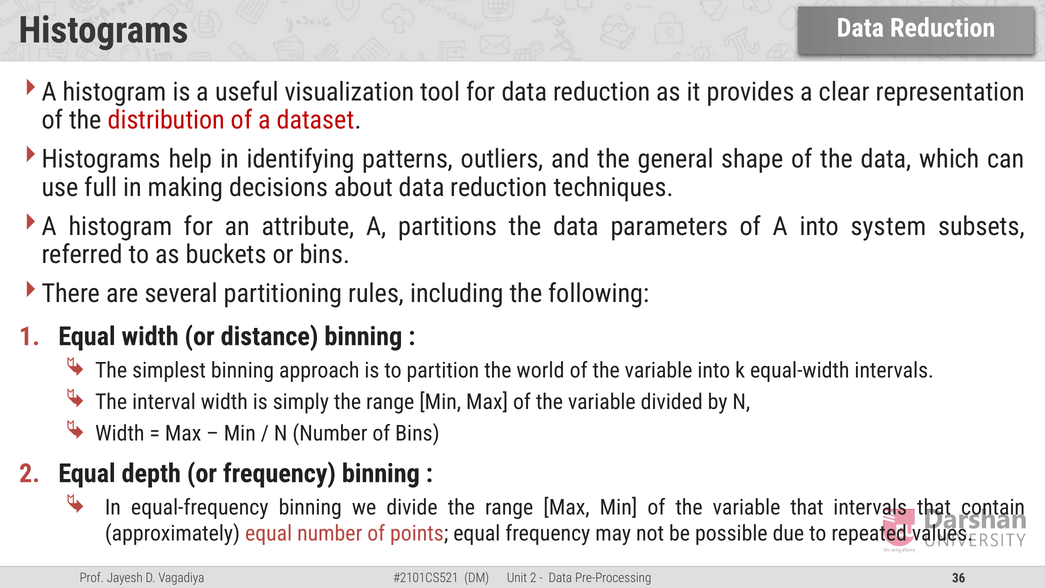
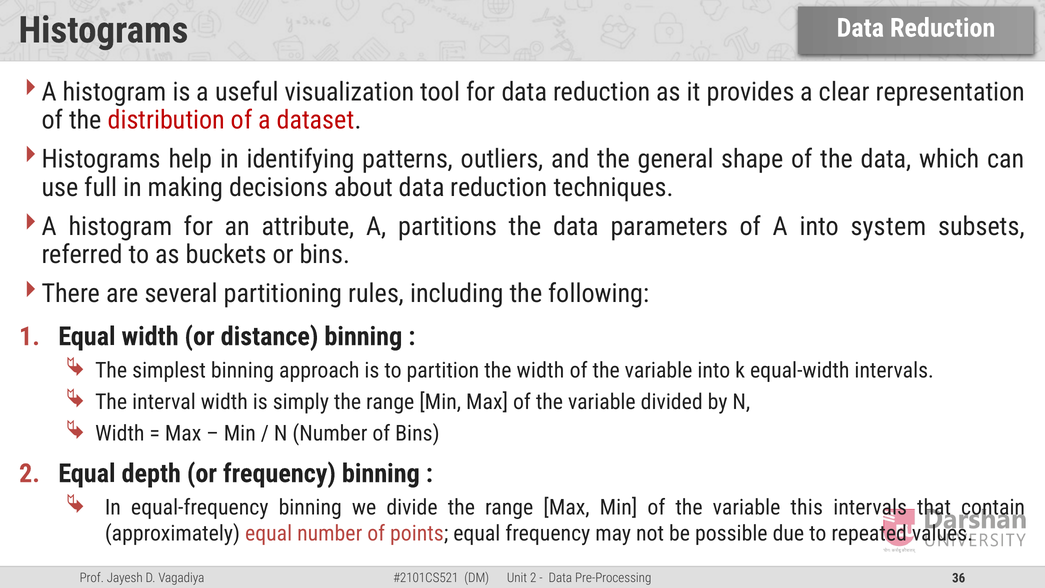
the world: world -> width (540, 370)
variable that: that -> this (807, 507)
